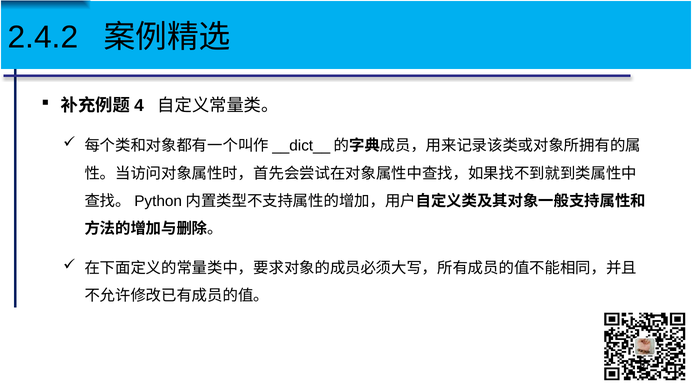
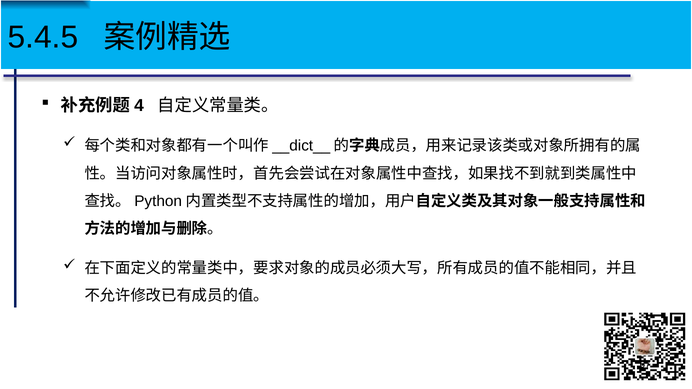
2.4.2: 2.4.2 -> 5.4.5 (43, 37)
